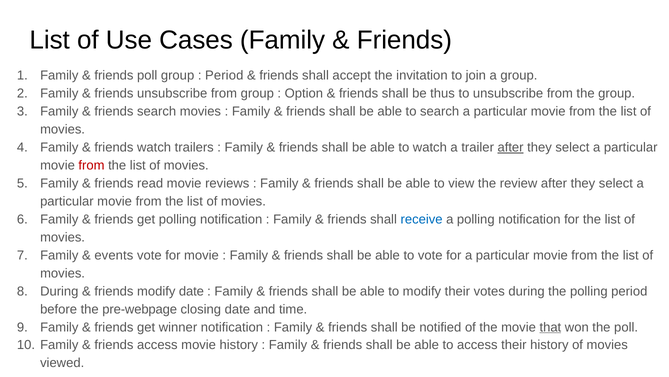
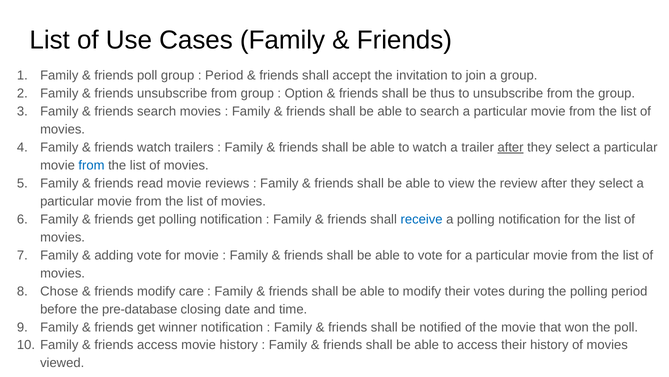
from colour: red -> blue (91, 165)
events: events -> adding (114, 255)
During: During -> Chose (59, 291)
modify date: date -> care (191, 291)
pre-webpage: pre-webpage -> pre-database (140, 309)
that underline: present -> none (550, 327)
